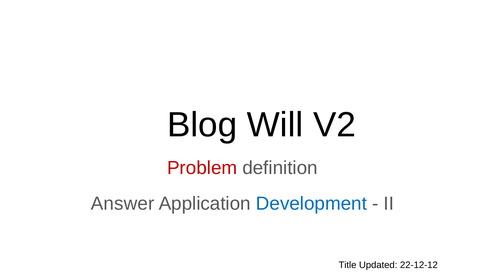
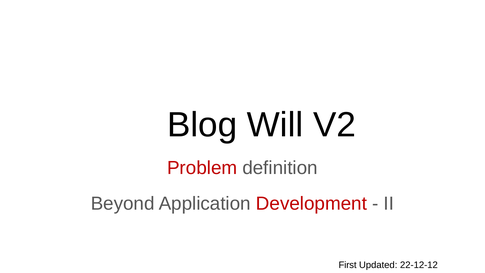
Answer: Answer -> Beyond (123, 203)
Development colour: blue -> red (311, 203)
Title: Title -> First (348, 265)
